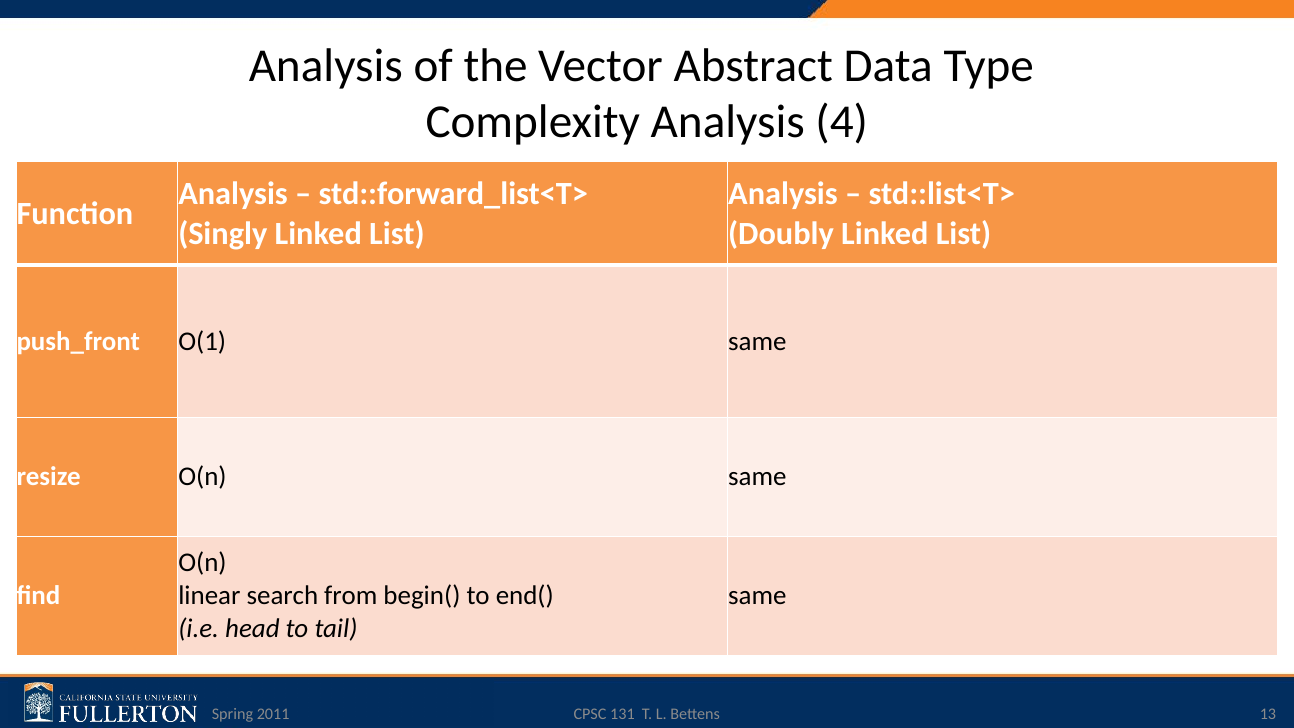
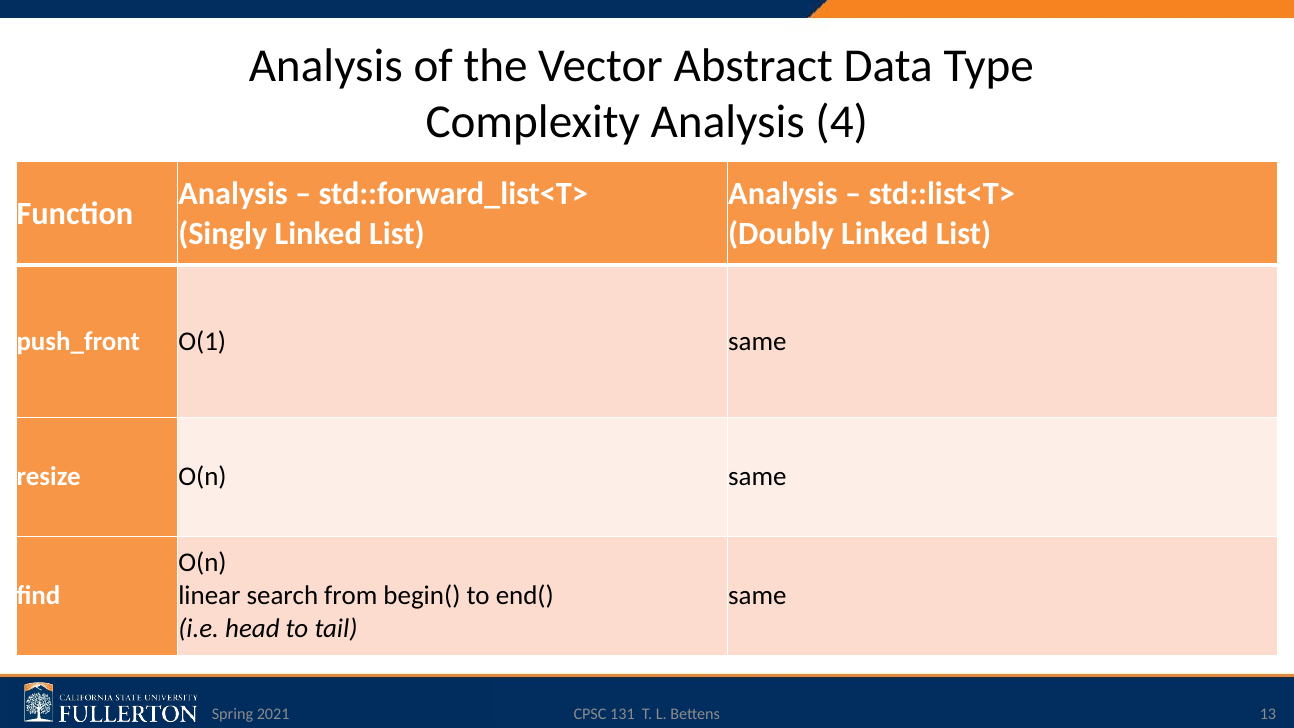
2011: 2011 -> 2021 (273, 714)
